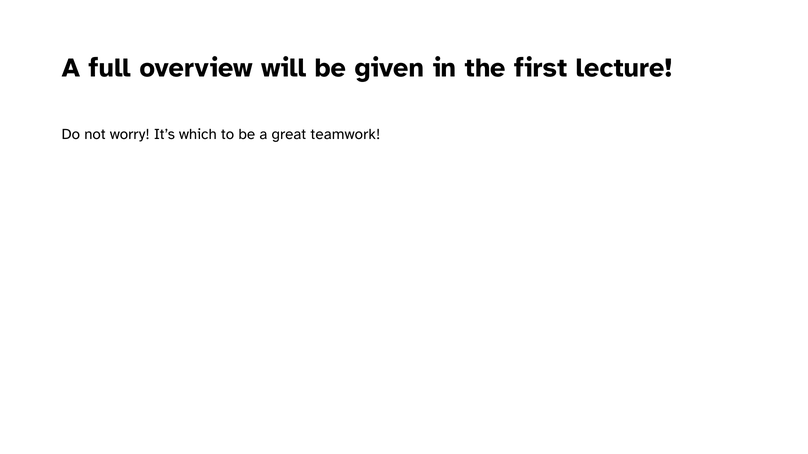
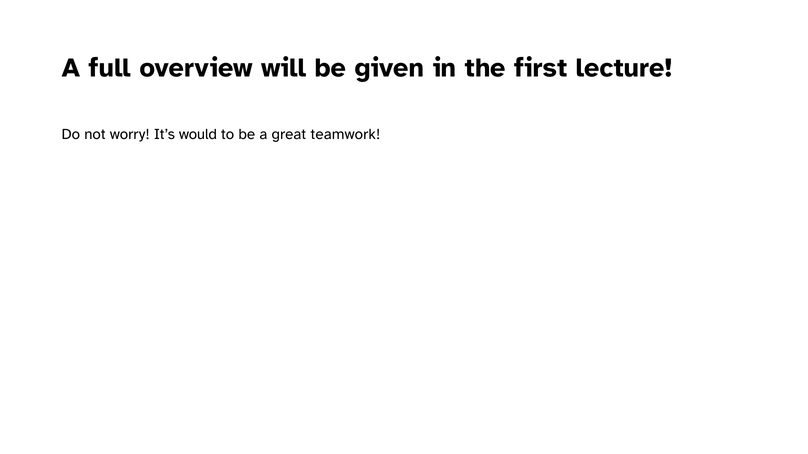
which: which -> would (198, 134)
